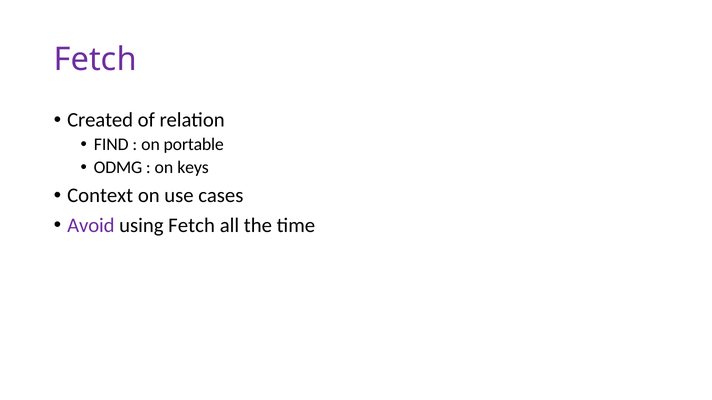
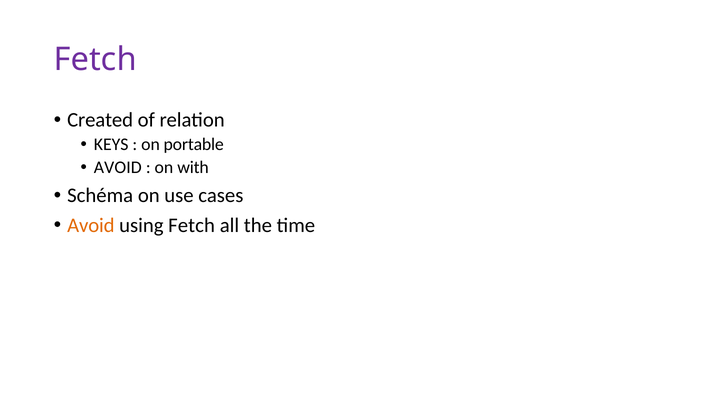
FIND: FIND -> KEYS (111, 145)
ODMG: ODMG -> AVOID (118, 168)
keys: keys -> with (193, 168)
Context: Context -> Schéma (100, 196)
Avoid colour: purple -> orange (91, 226)
